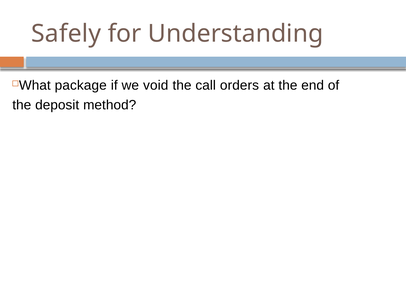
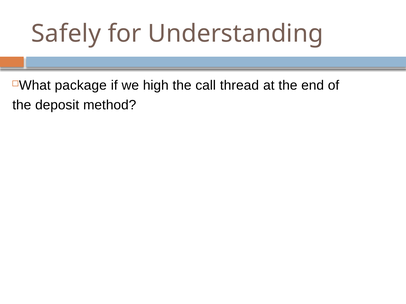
void: void -> high (156, 86)
orders: orders -> thread (239, 86)
